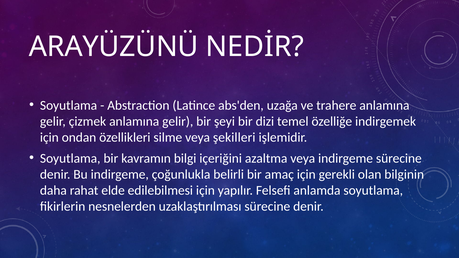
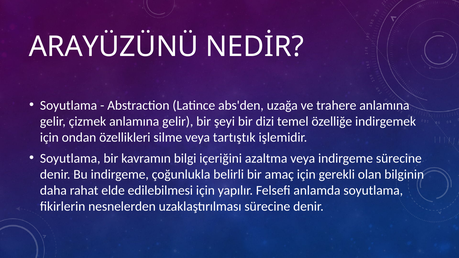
şekilleri: şekilleri -> tartıştık (234, 138)
